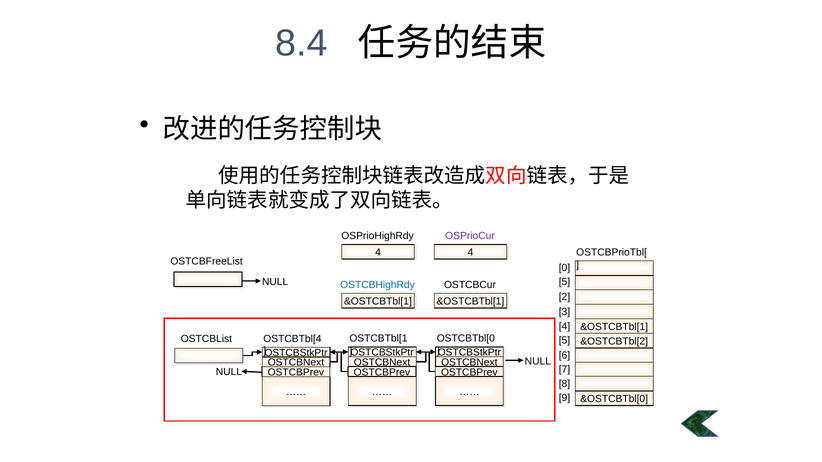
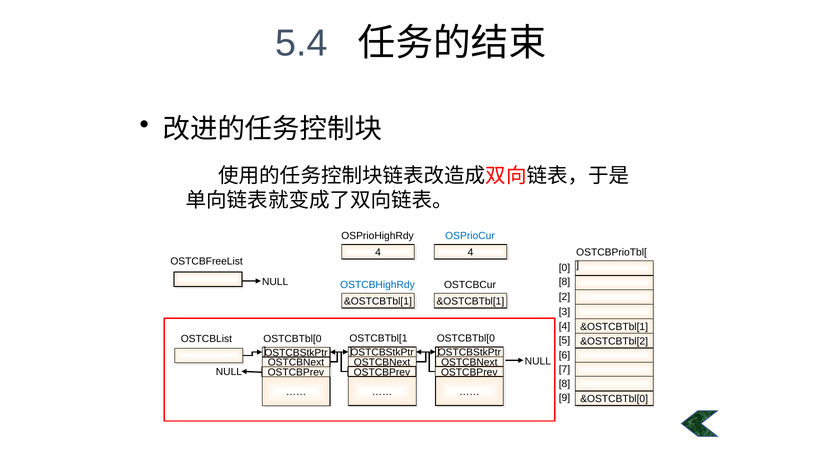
8.4: 8.4 -> 5.4 (302, 43)
OSPrioCur colour: purple -> blue (470, 236)
5: 5 -> 8 (564, 282)
OSTCBTbl[4: OSTCBTbl[4 -> OSTCBTbl[0 (292, 339)
